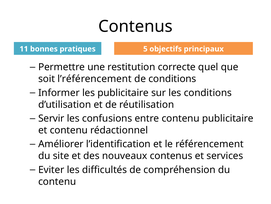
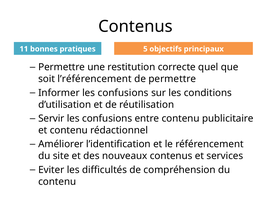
de conditions: conditions -> permettre (172, 79)
Informer les publicitaire: publicitaire -> confusions (123, 92)
